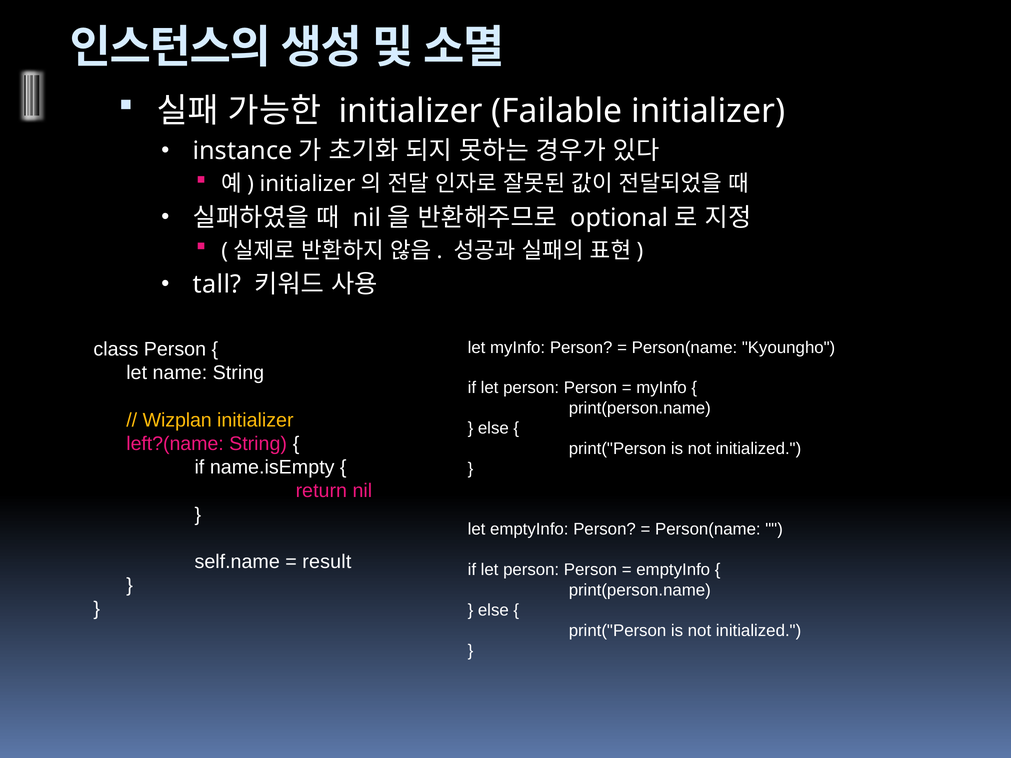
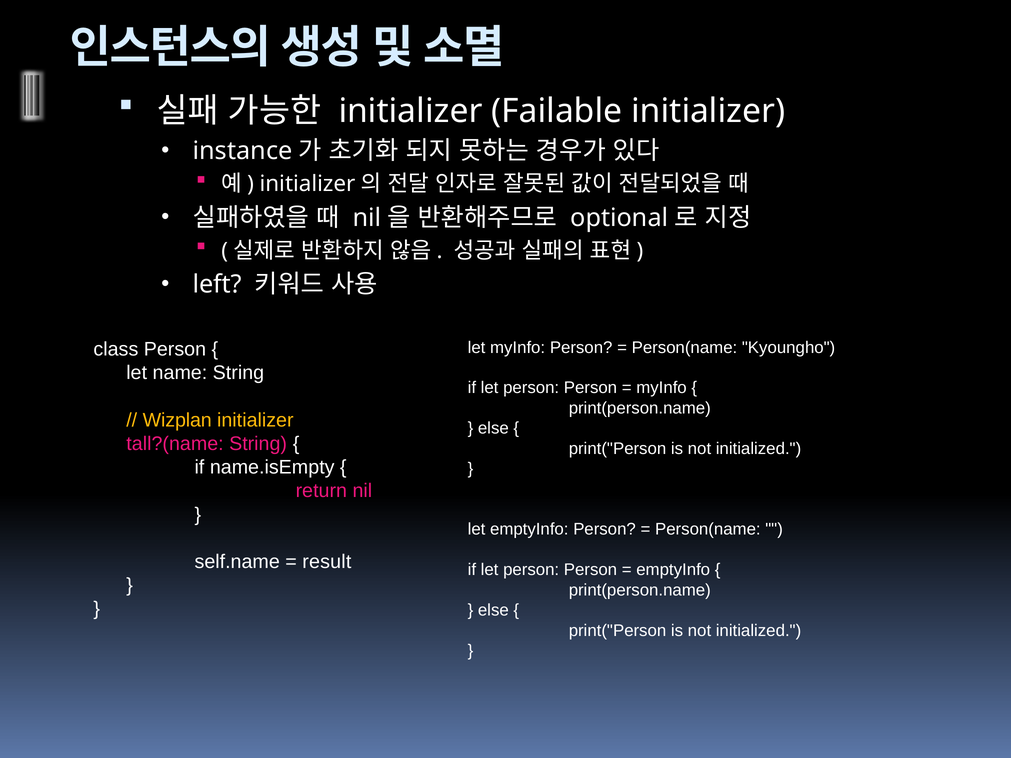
tall: tall -> left (217, 285)
left?(name: left?(name -> tall?(name (175, 444)
